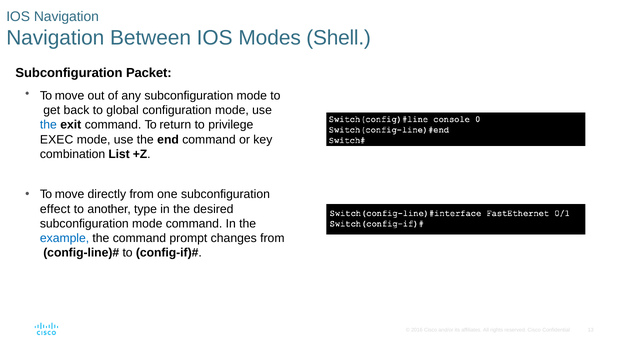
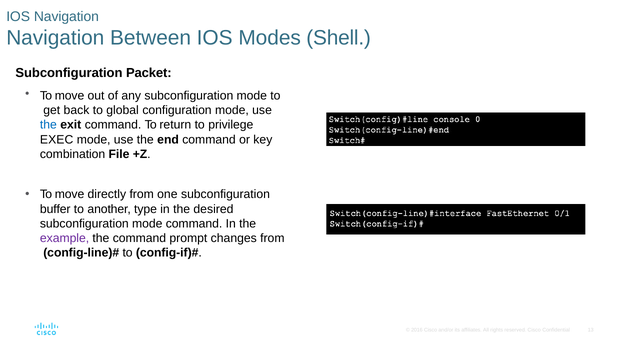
List: List -> File (119, 154)
effect: effect -> buffer (55, 209)
example colour: blue -> purple (65, 238)
